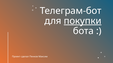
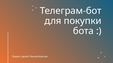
покупки underline: present -> none (83, 21)
